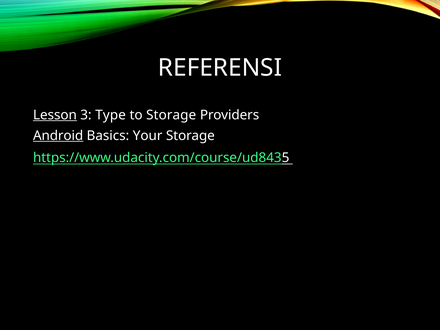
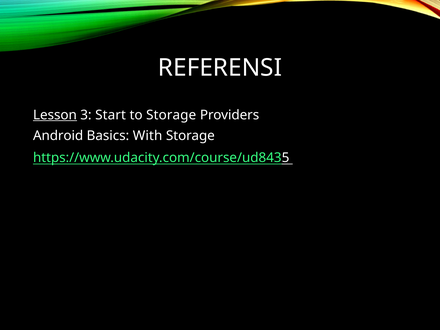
Type: Type -> Start (111, 115)
Android underline: present -> none (58, 136)
Your: Your -> With (148, 136)
